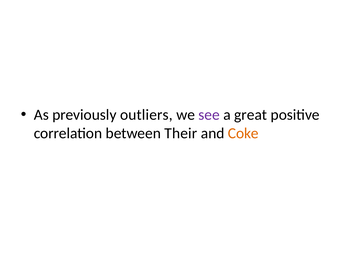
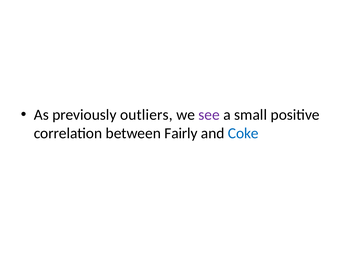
great: great -> small (251, 115)
Their: Their -> Fairly (181, 133)
Coke colour: orange -> blue (243, 133)
